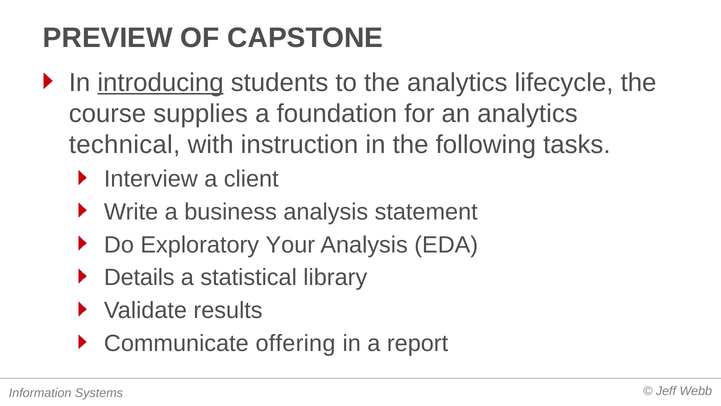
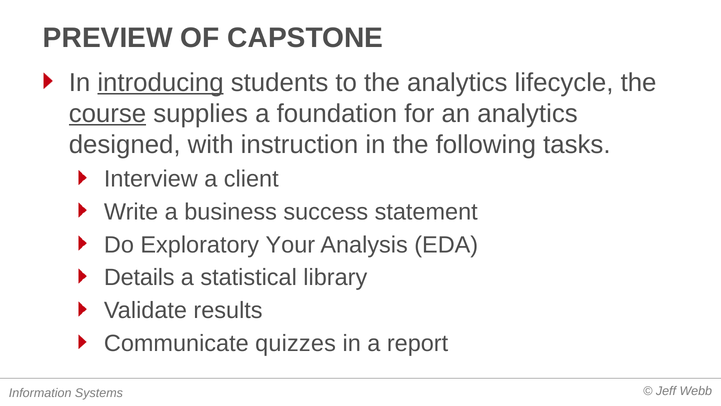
course underline: none -> present (107, 114)
technical: technical -> designed (125, 145)
business analysis: analysis -> success (326, 212)
offering: offering -> quizzes (296, 343)
